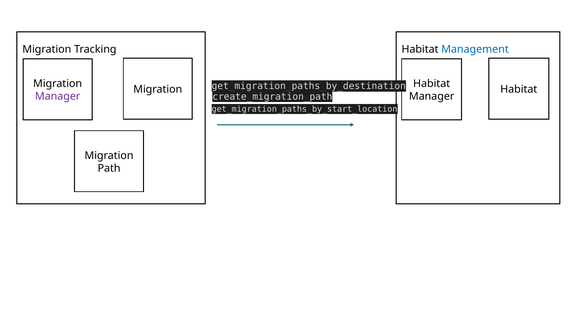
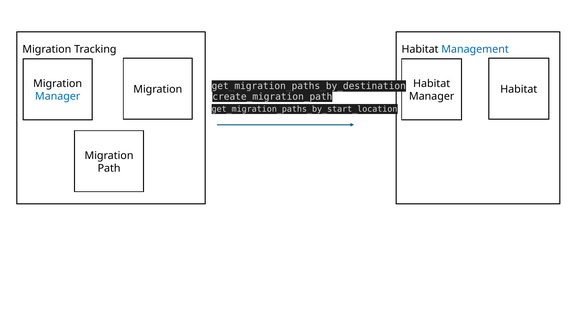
Manager colour: purple -> blue (58, 96)
